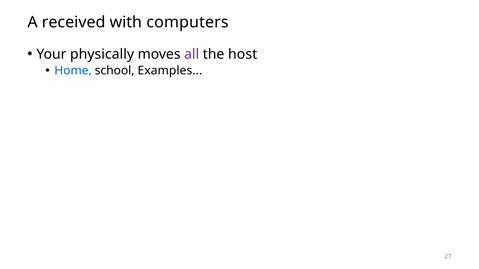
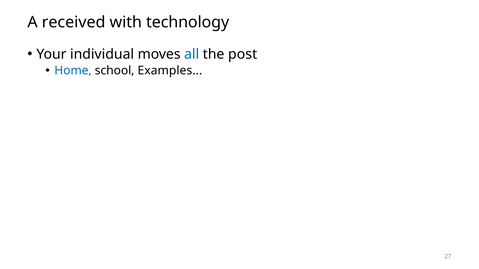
computers: computers -> technology (188, 22)
physically: physically -> individual (102, 54)
all colour: purple -> blue (192, 54)
host: host -> post (243, 54)
